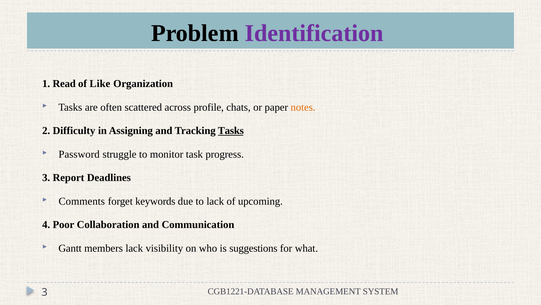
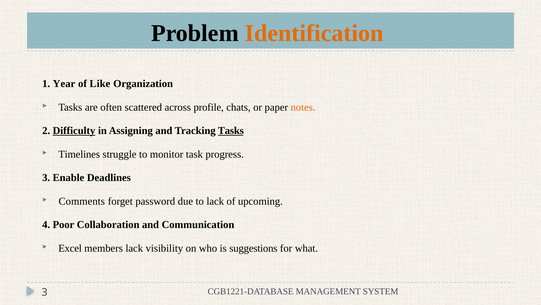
Identification colour: purple -> orange (314, 33)
Read: Read -> Year (64, 84)
Difficulty underline: none -> present (74, 131)
Password: Password -> Timelines (79, 154)
Report: Report -> Enable (68, 177)
keywords: keywords -> password (155, 201)
Gantt: Gantt -> Excel (70, 248)
